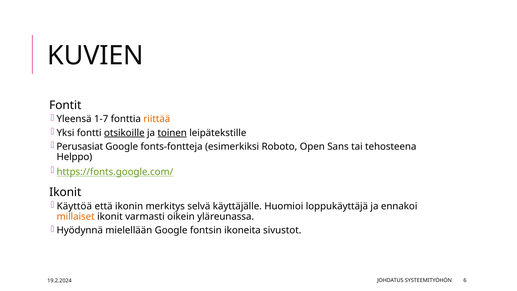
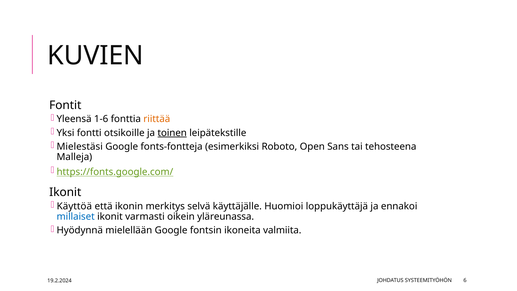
1-7: 1-7 -> 1-6 (101, 119)
otsikoille underline: present -> none (124, 133)
Perusasiat: Perusasiat -> Mielestäsi (80, 146)
Helppo: Helppo -> Malleja (74, 157)
millaiset colour: orange -> blue (76, 217)
sivustot: sivustot -> valmiita (282, 230)
